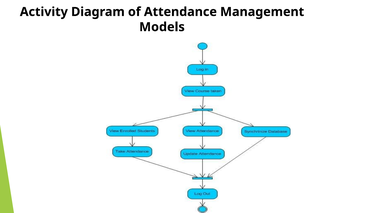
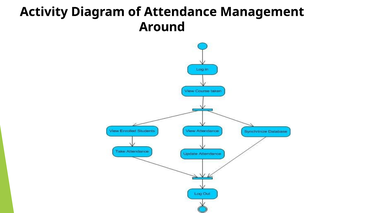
Models: Models -> Around (162, 27)
